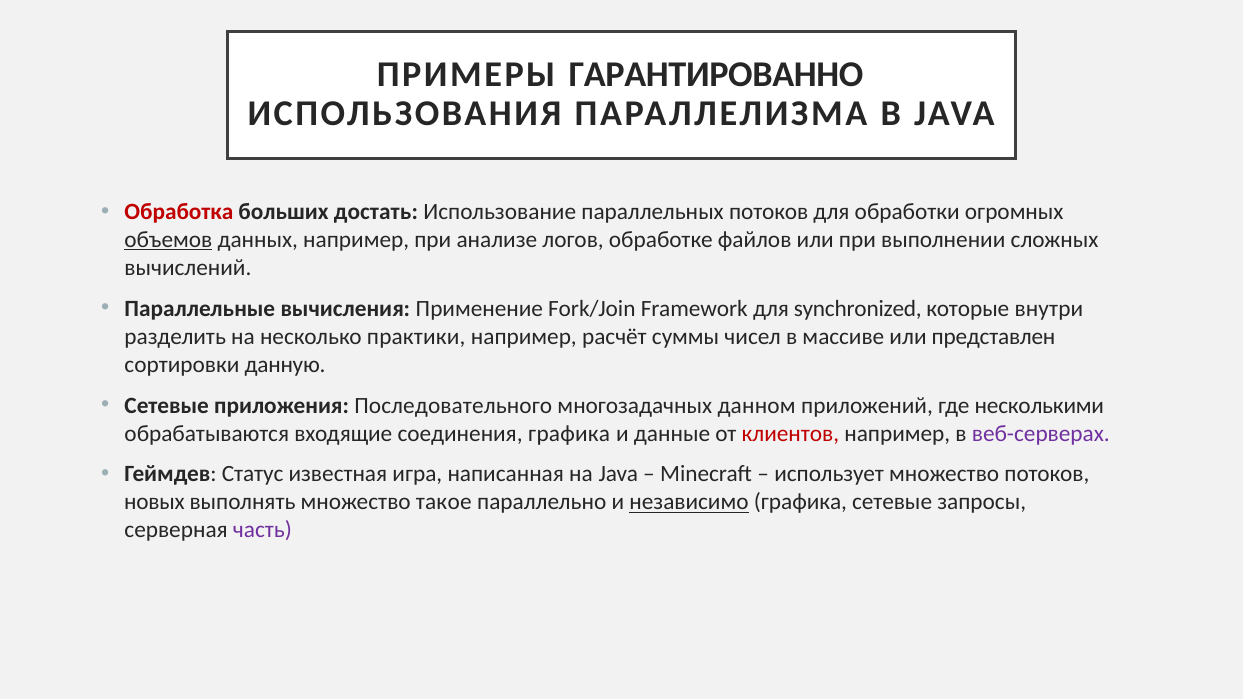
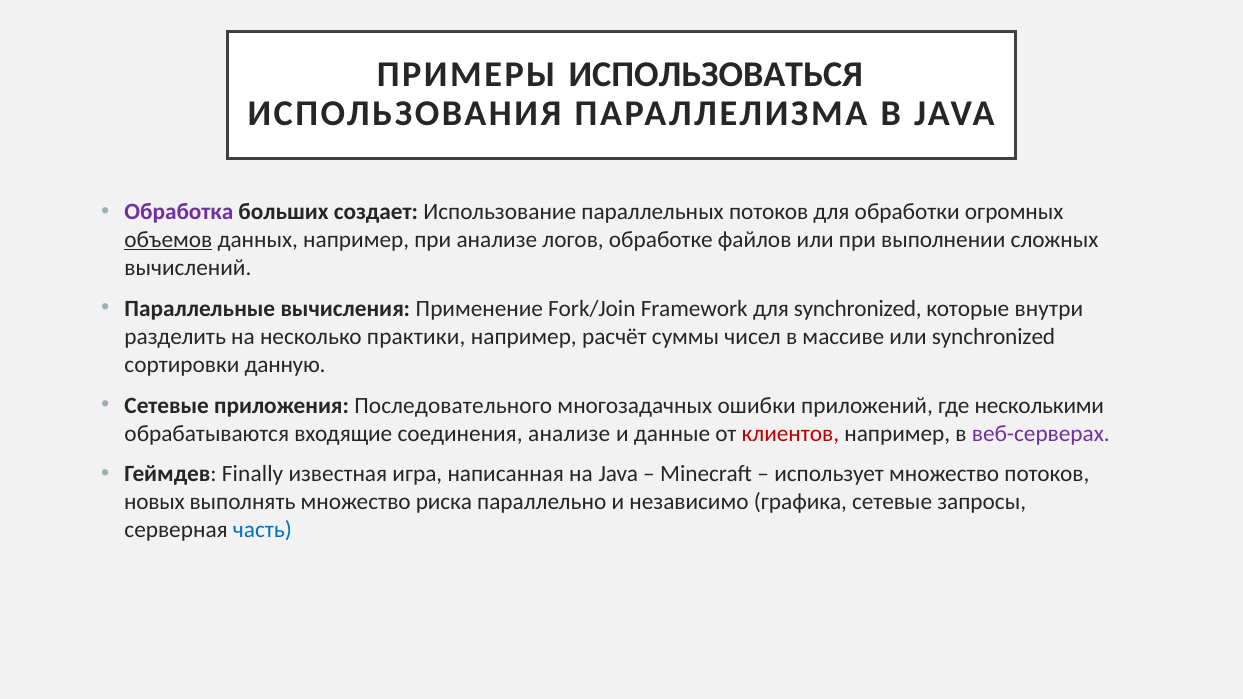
ГАРАНТИРОВАННО: ГАРАНТИРОВАННО -> ИСПОЛЬЗОВАТЬСЯ (716, 75)
Обработка colour: red -> purple (179, 212)
достать: достать -> создает (376, 212)
или представлен: представлен -> synchronized (994, 337)
данном: данном -> ошибки (757, 405)
соединения графика: графика -> анализе (569, 433)
Статус: Статус -> Finally (253, 474)
такое: такое -> риска (444, 502)
независимо underline: present -> none (689, 502)
часть colour: purple -> blue (262, 530)
